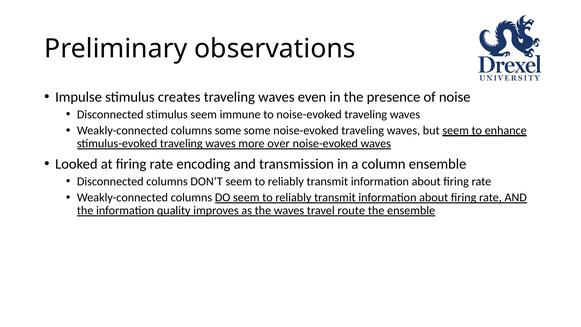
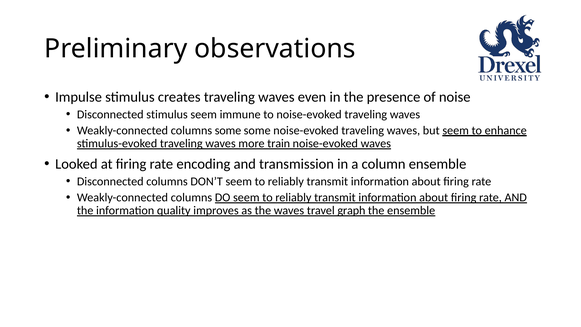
over: over -> train (279, 144)
route: route -> graph (351, 210)
